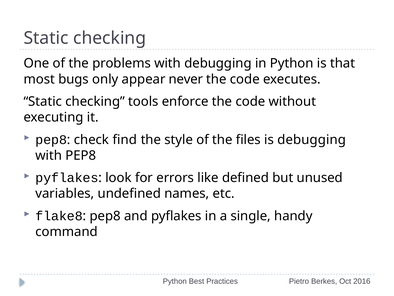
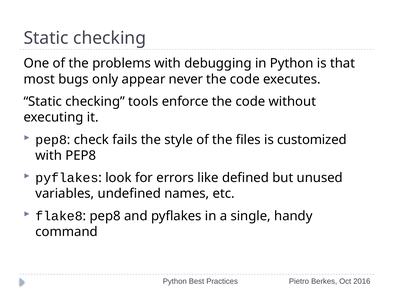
find: find -> fails (125, 139)
is debugging: debugging -> customized (312, 139)
